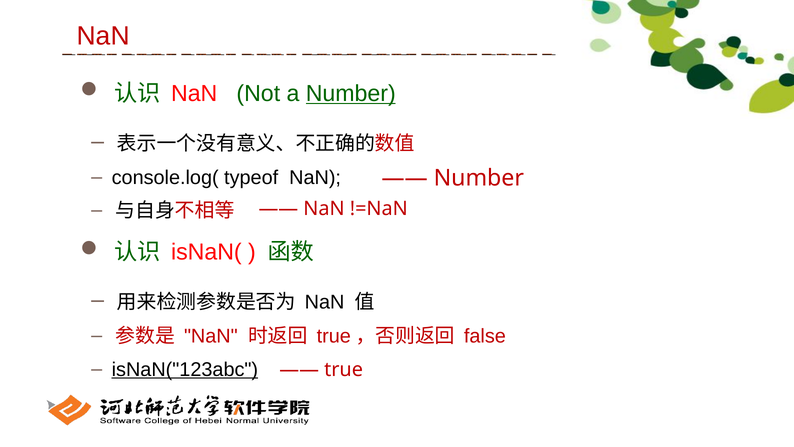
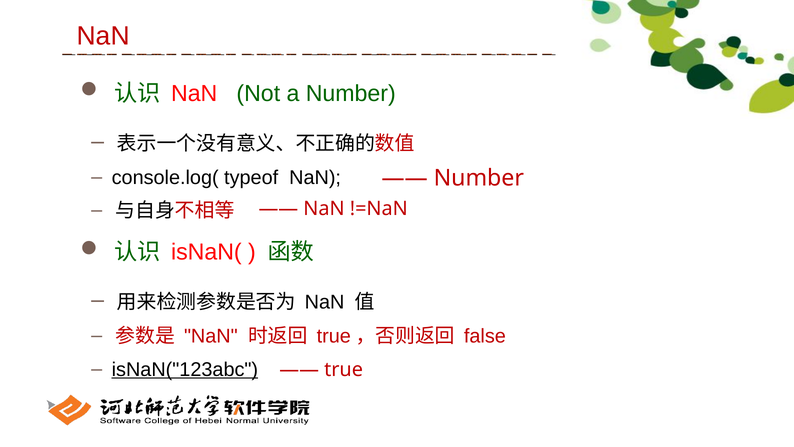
Number underline: present -> none (351, 93)
